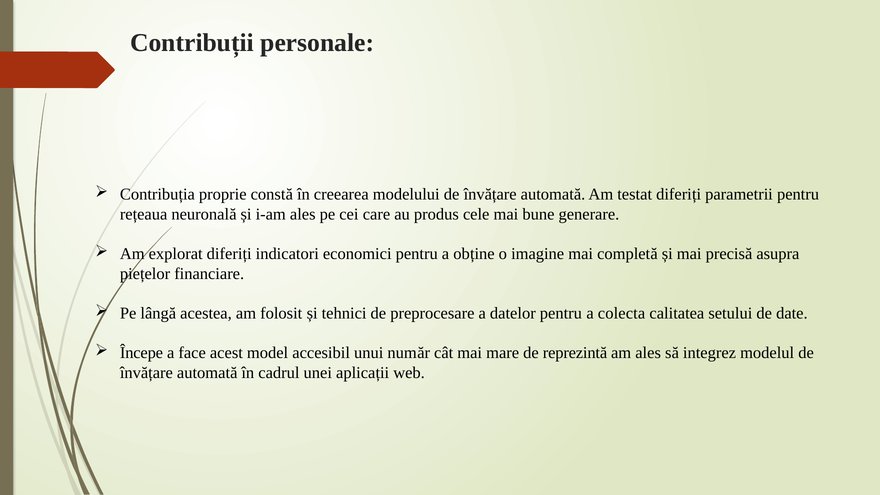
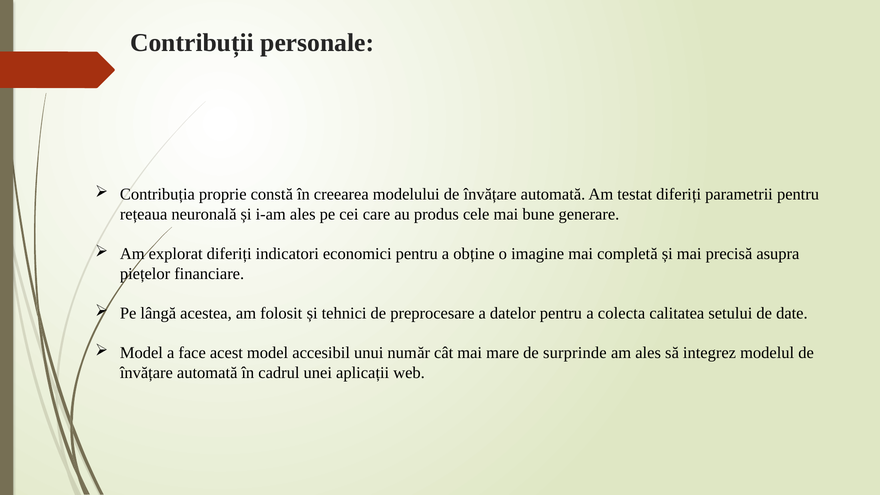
Începe: Începe -> Model (141, 353)
reprezintă: reprezintă -> surprinde (575, 353)
